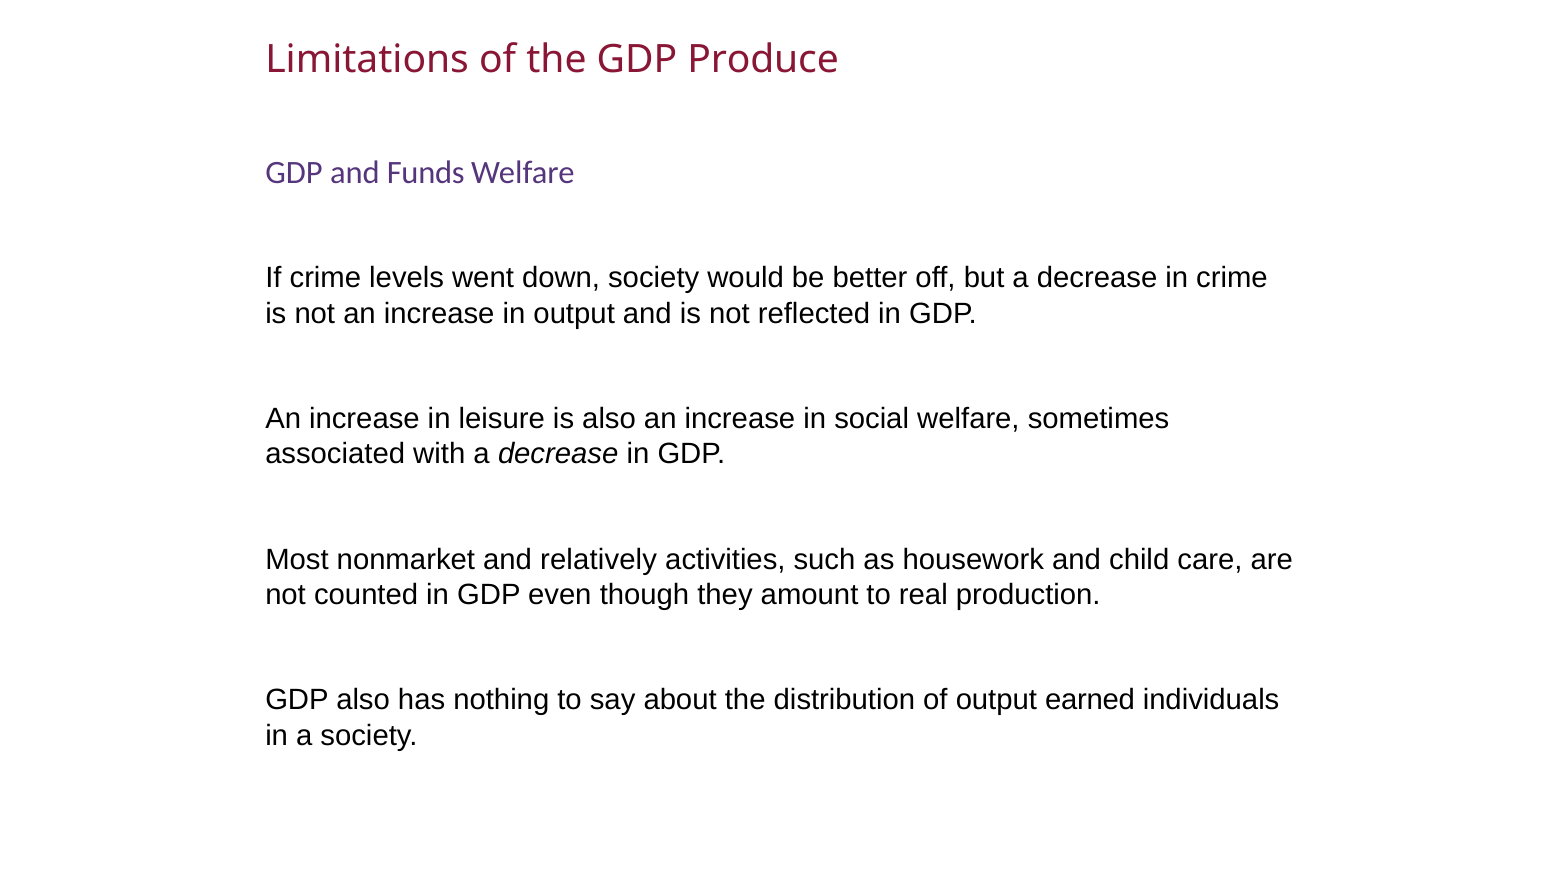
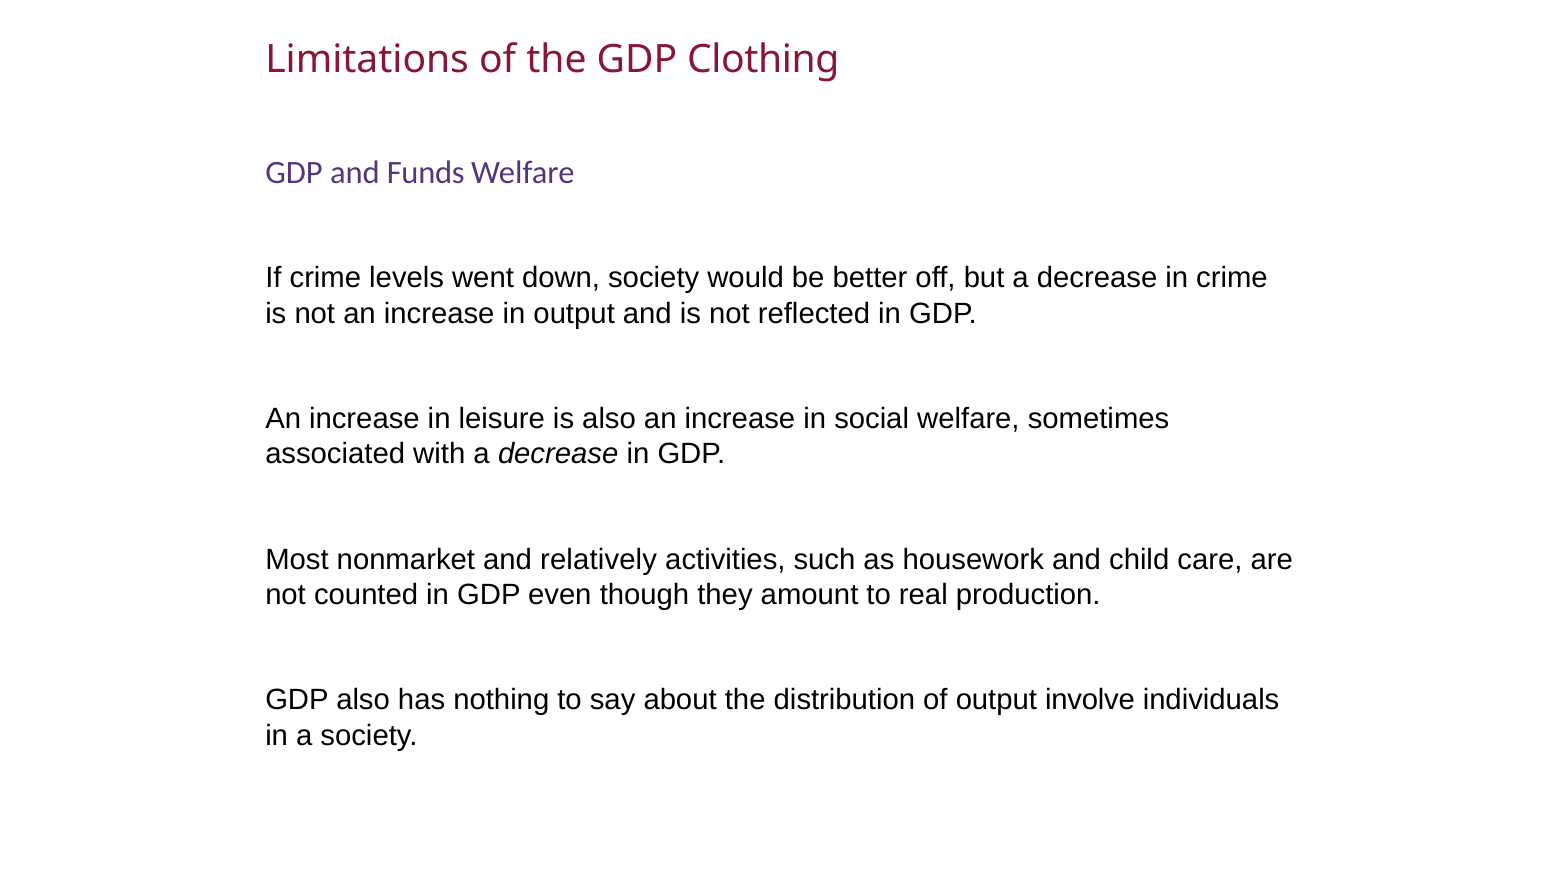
Produce: Produce -> Clothing (763, 60)
earned: earned -> involve (1090, 700)
